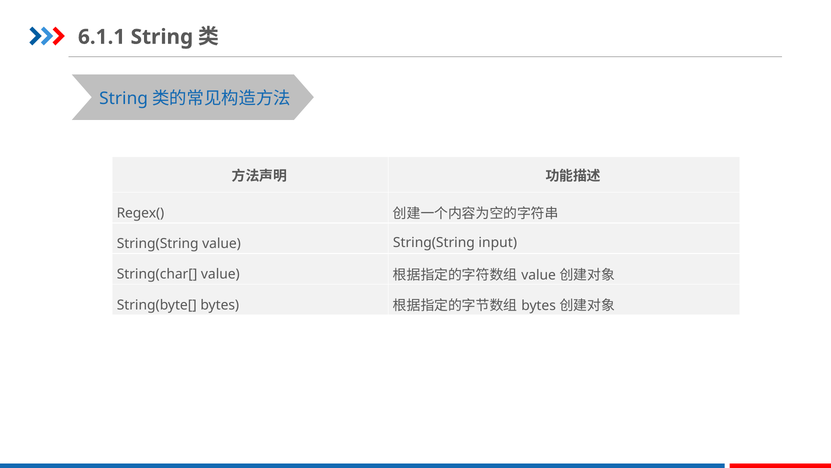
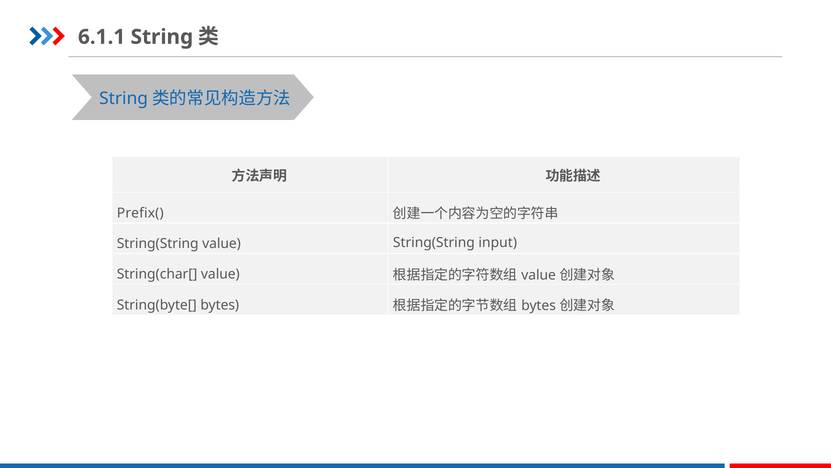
Regex(: Regex( -> Prefix( (140, 213)
